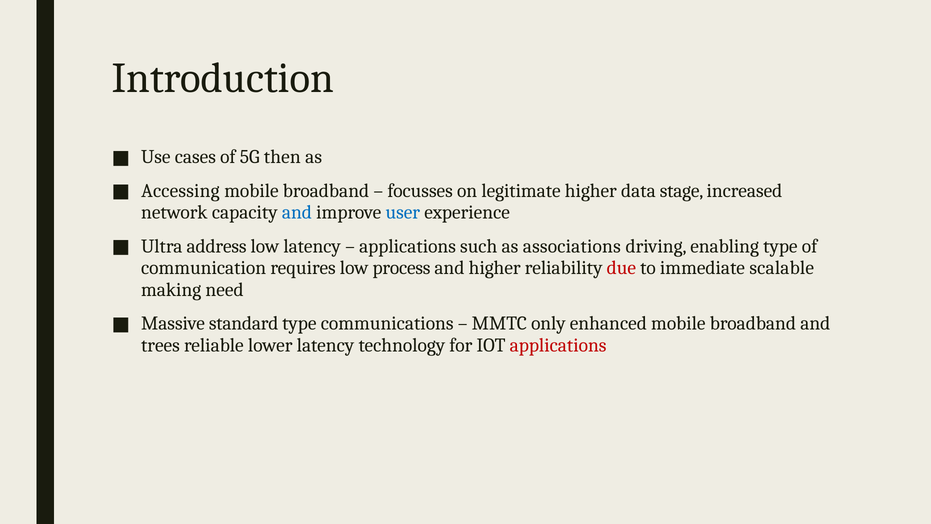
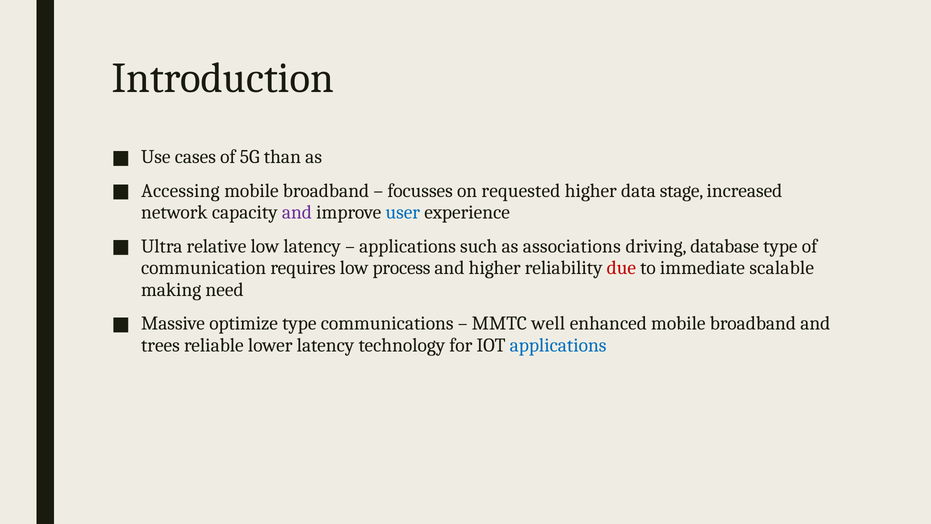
then: then -> than (282, 157)
legitimate: legitimate -> requested (521, 190)
and colour: blue -> purple (297, 212)
address: address -> relative (216, 246)
enabling: enabling -> database (725, 246)
standard: standard -> optimize (244, 323)
only: only -> well (548, 323)
applications colour: red -> blue (558, 345)
